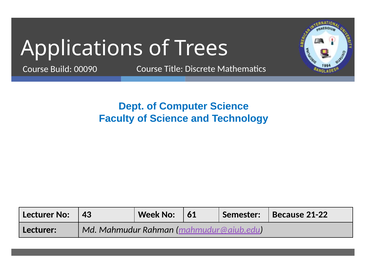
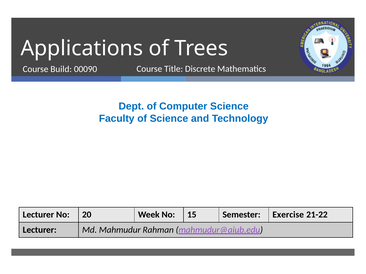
43: 43 -> 20 (87, 215)
61: 61 -> 15 (192, 215)
Because: Because -> Exercise (288, 215)
